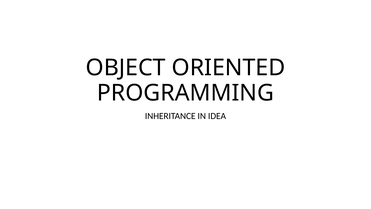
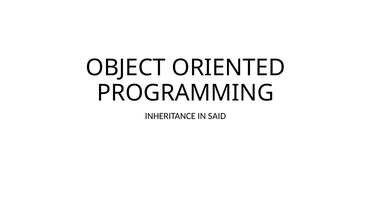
IDEA: IDEA -> SAID (217, 116)
